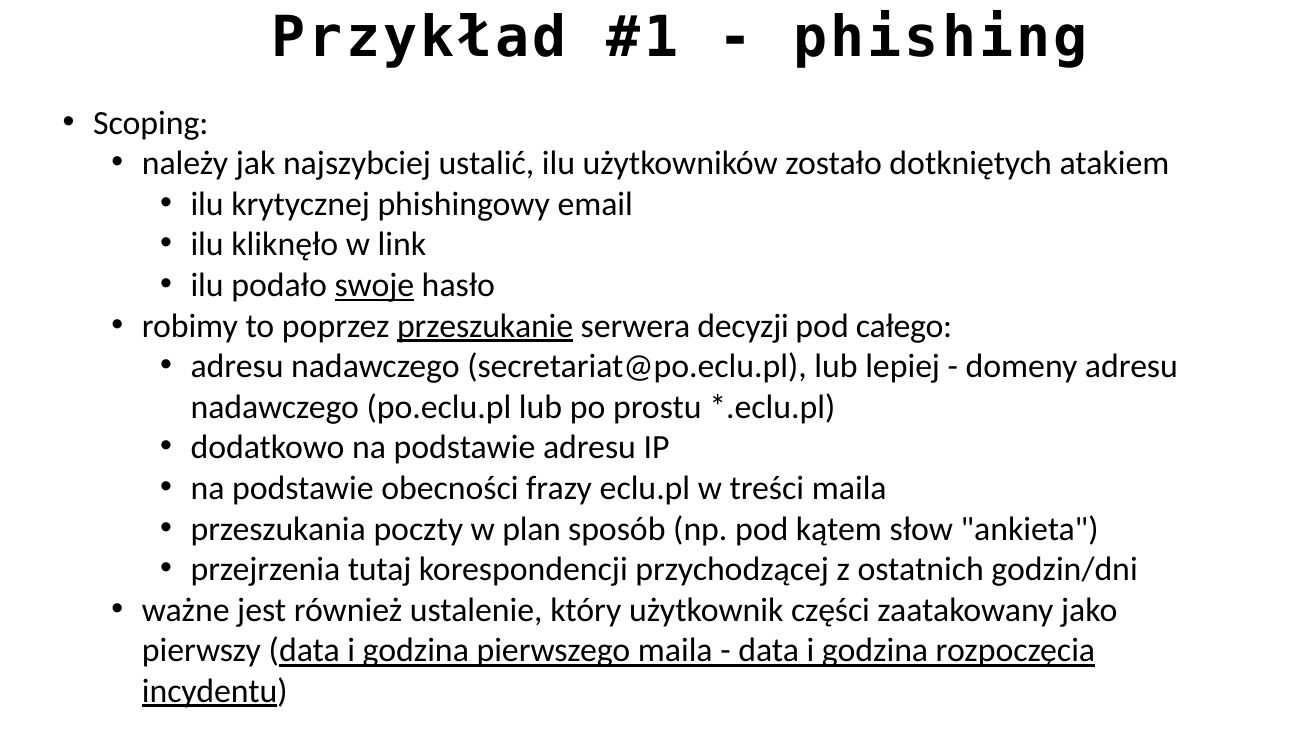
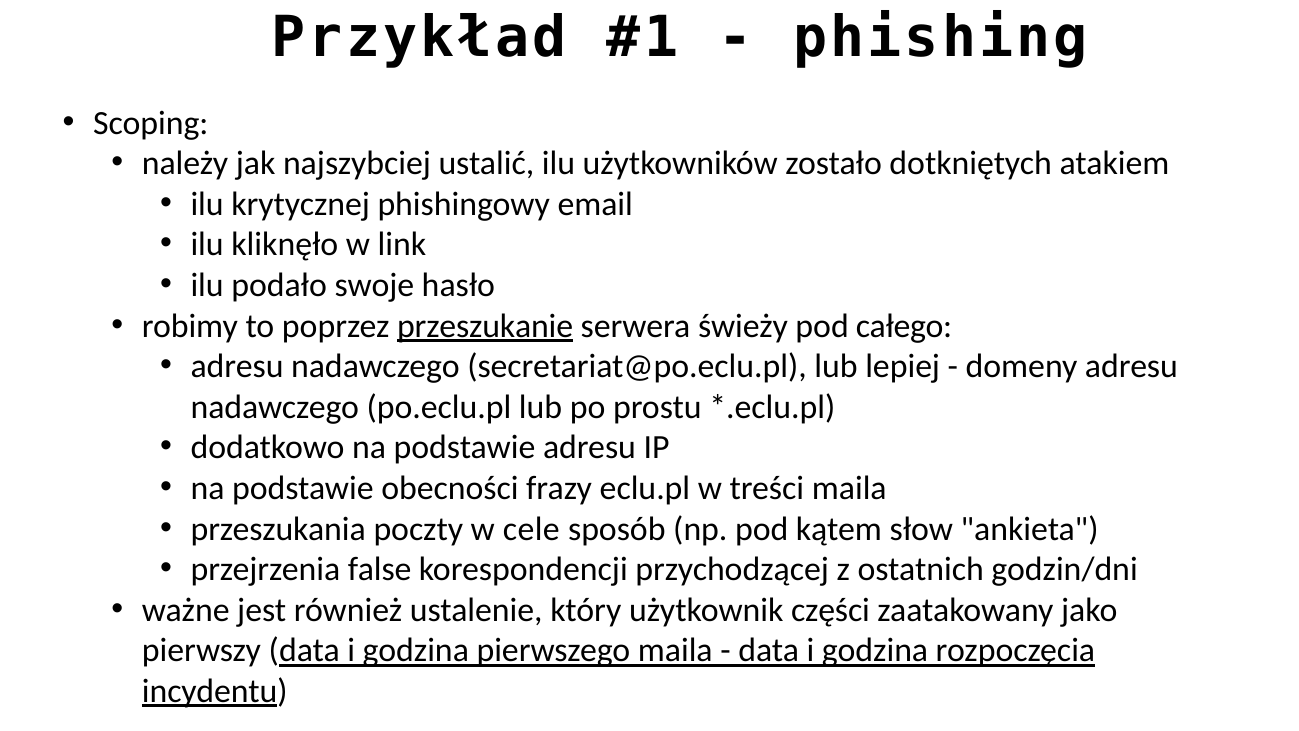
swoje underline: present -> none (374, 285)
decyzji: decyzji -> świeży (743, 326)
plan: plan -> cele (531, 529)
tutaj: tutaj -> false (380, 569)
